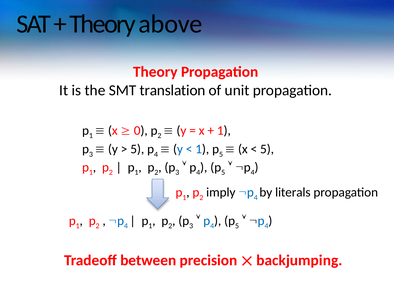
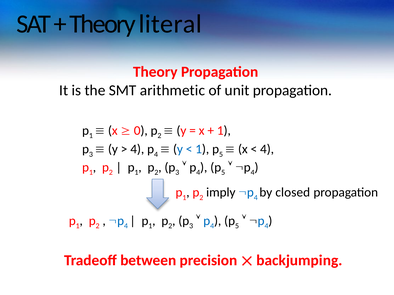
above: above -> literal (170, 24)
translation: translation -> arithmetic (172, 90)
5: 5 -> 4 (137, 149)
5: 5 -> 4 (267, 149)
literals: literals -> closed (293, 193)
